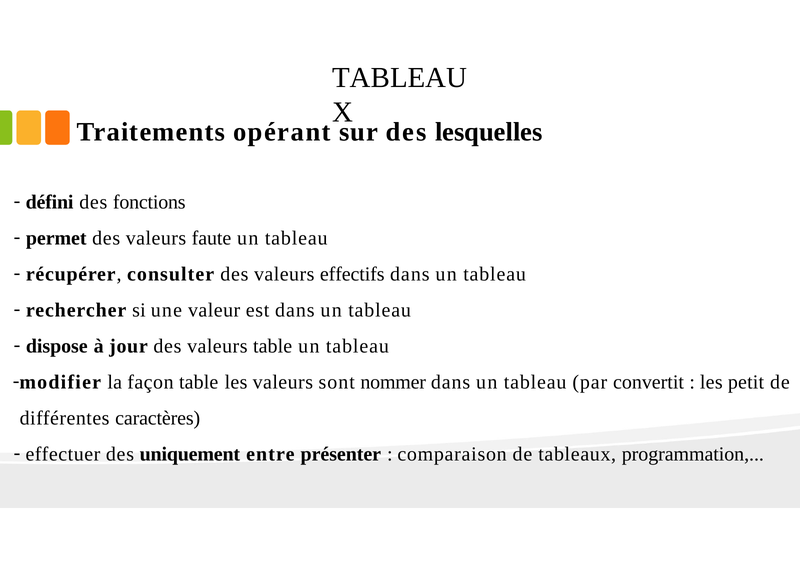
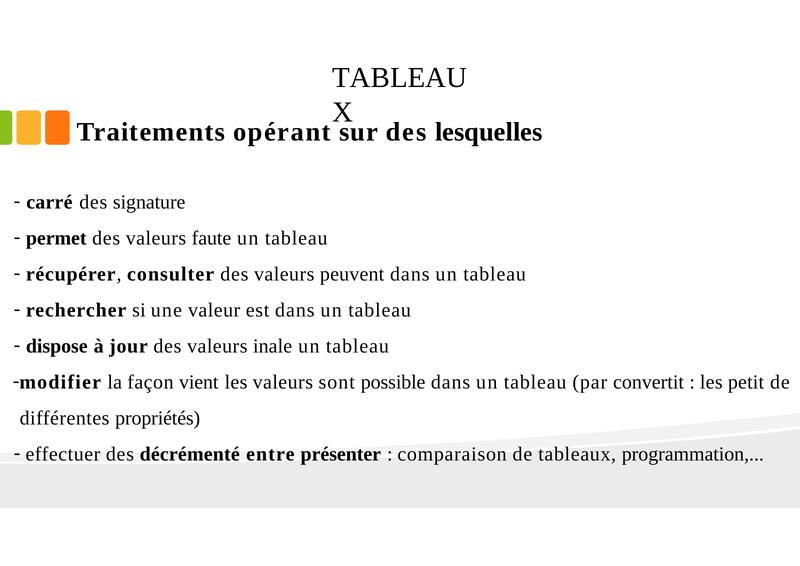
défini: défini -> carré (49, 202)
fonctions: fonctions -> signature (149, 202)
effectifs: effectifs -> peuvent (352, 274)
valeurs table: table -> inale (273, 346)
façon table: table -> vient (199, 382)
nommer: nommer -> possible (393, 382)
caractères: caractères -> propriétés (158, 418)
uniquement: uniquement -> décrémenté (190, 454)
